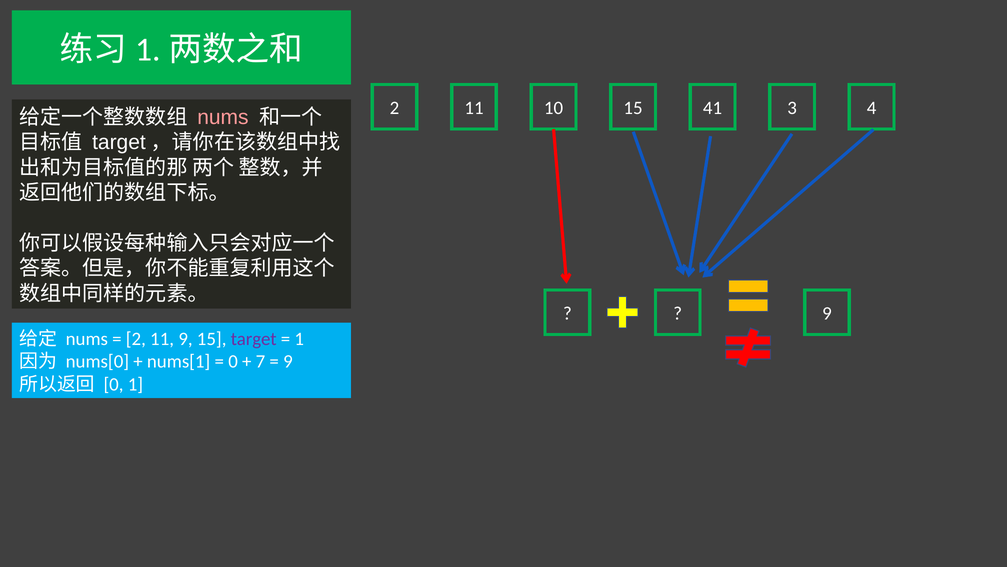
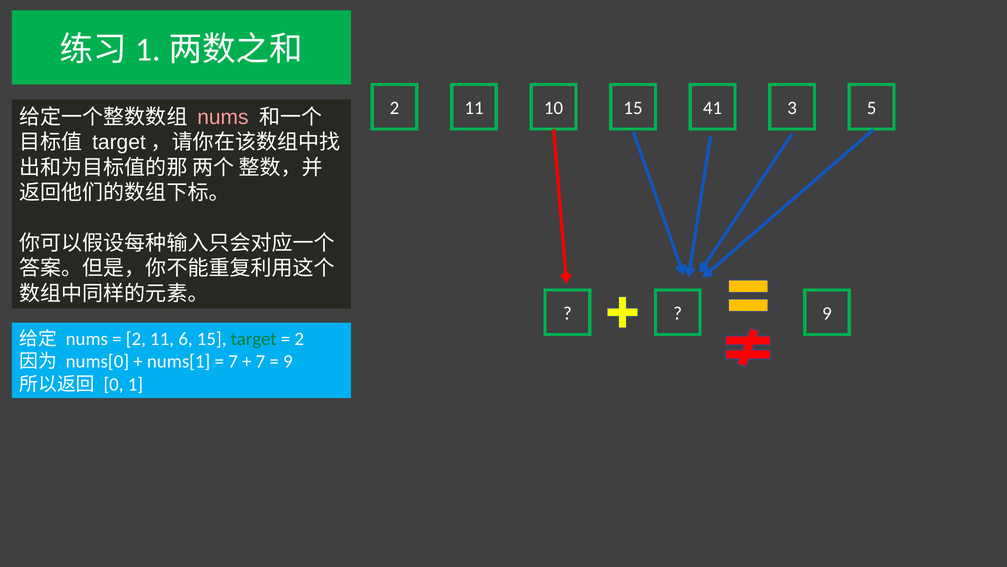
4: 4 -> 5 (872, 108)
11 9: 9 -> 6 (186, 339)
target colour: purple -> green (254, 339)
1: 1 -> 2 (299, 339)
0: 0 -> 7 (233, 361)
